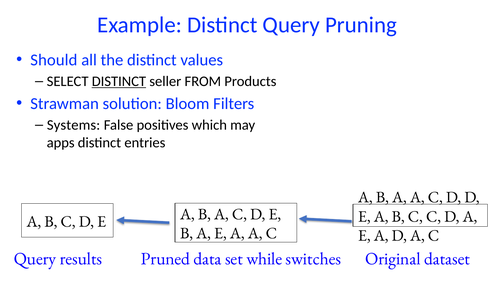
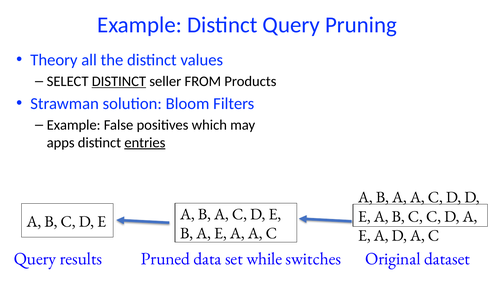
Should: Should -> Theory (54, 60)
Systems: Systems -> Example (74, 125)
entries underline: none -> present (145, 143)
